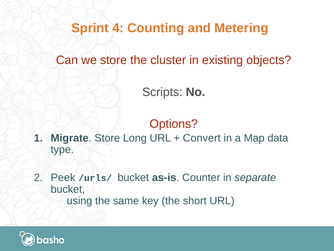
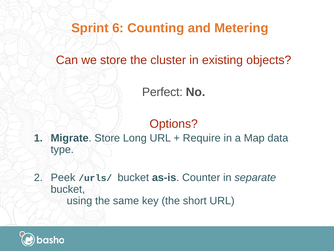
4: 4 -> 6 (118, 28)
Scripts: Scripts -> Perfect (162, 92)
Convert: Convert -> Require (202, 138)
